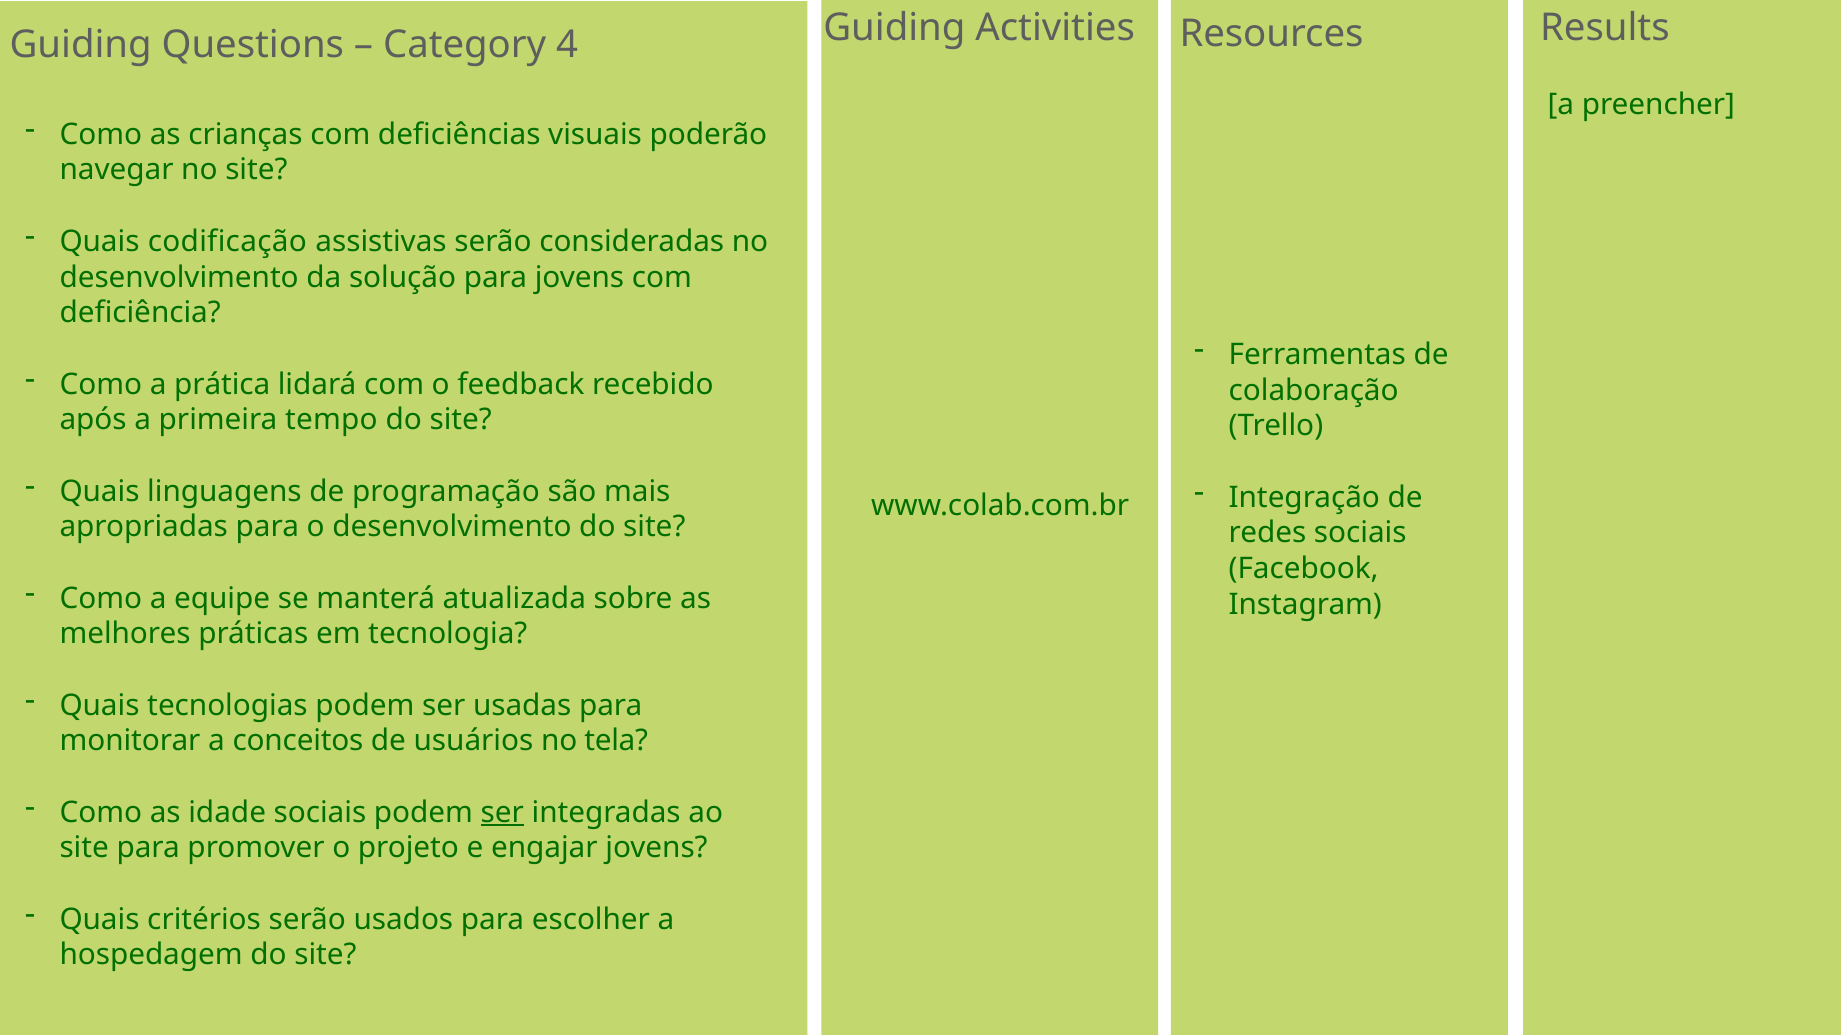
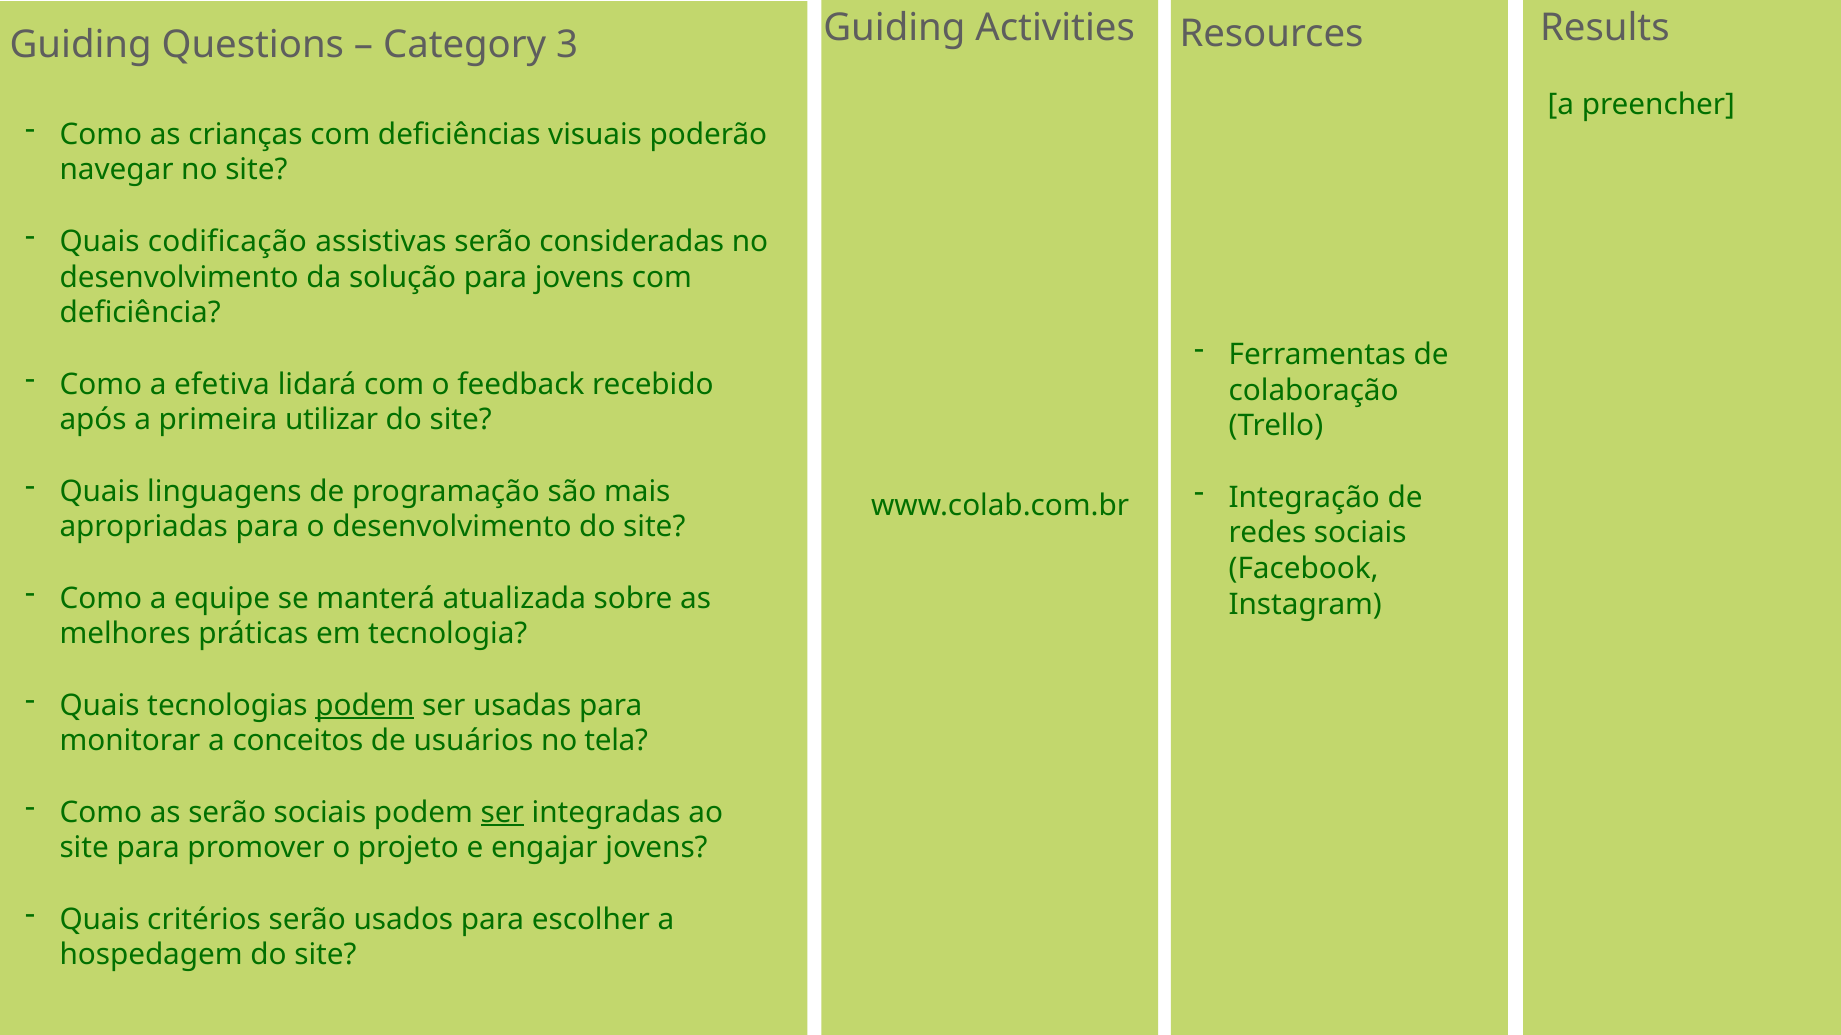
4: 4 -> 3 (567, 45)
prática: prática -> efetiva (222, 384)
tempo: tempo -> utilizar (332, 420)
podem underline: none -> present (365, 706)
as idade: idade -> serão (227, 813)
